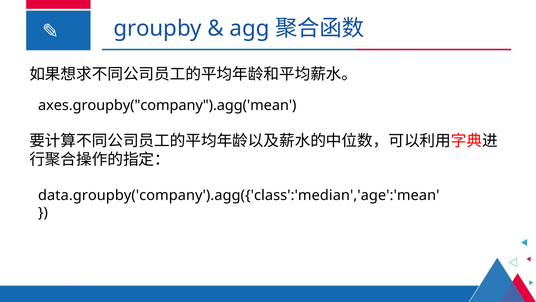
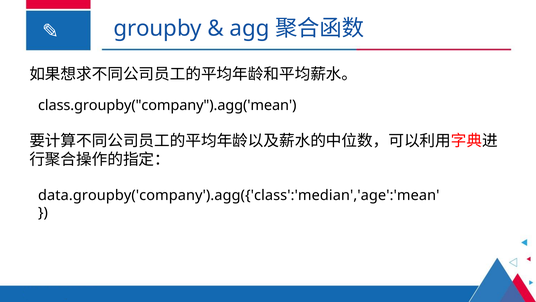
axes.groupby("company").agg('mean: axes.groupby("company").agg('mean -> class.groupby("company").agg('mean (167, 105)
